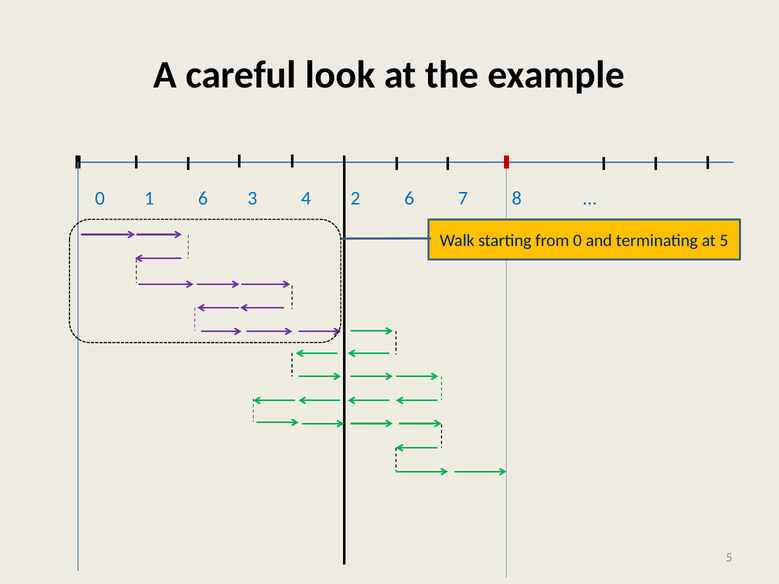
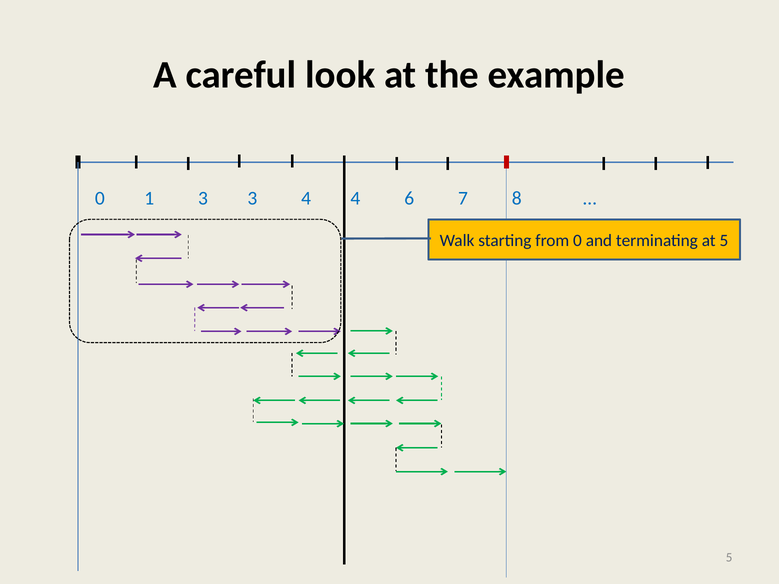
1 6: 6 -> 3 (203, 199)
4 2: 2 -> 4 (355, 199)
